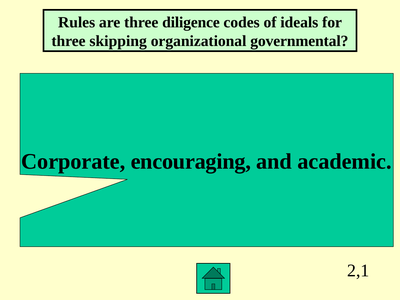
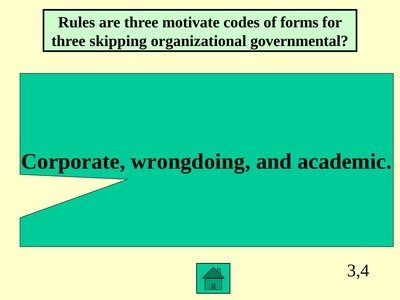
diligence: diligence -> motivate (191, 22)
ideals: ideals -> forms (299, 22)
encouraging: encouraging -> wrongdoing (191, 162)
2,1: 2,1 -> 3,4 (358, 271)
